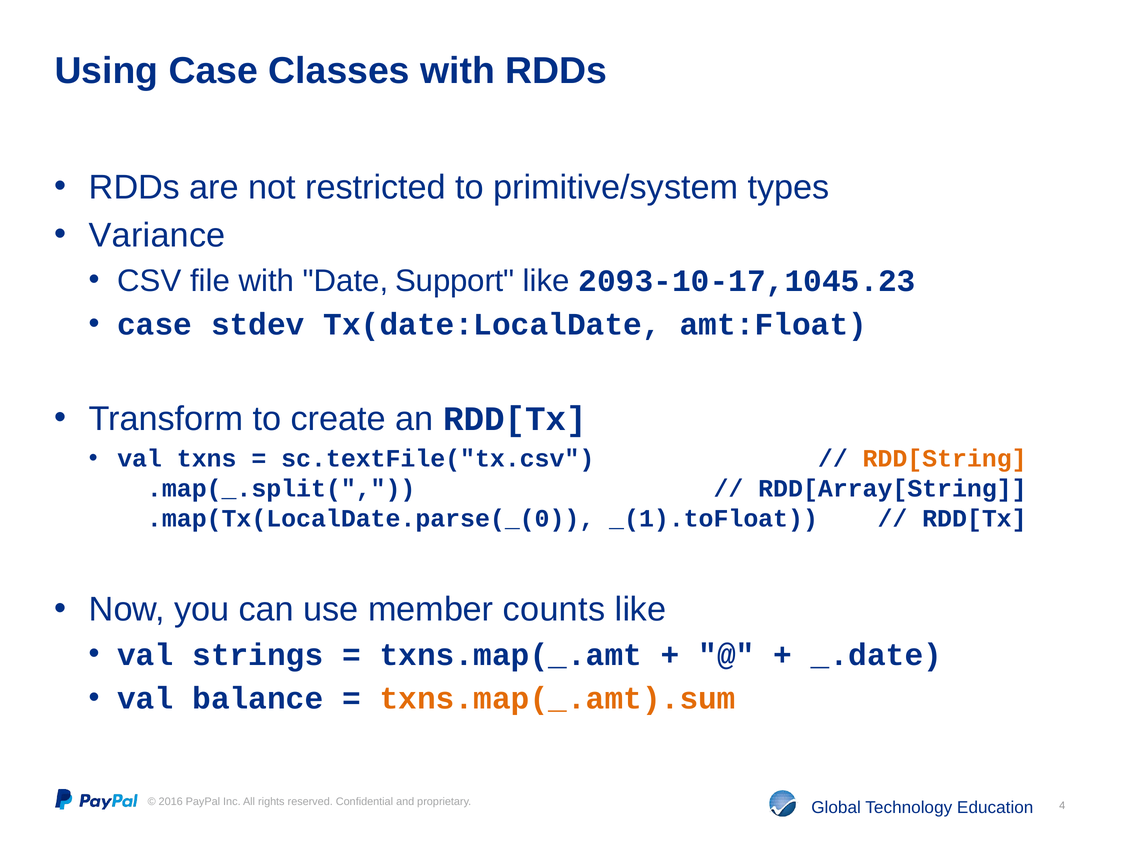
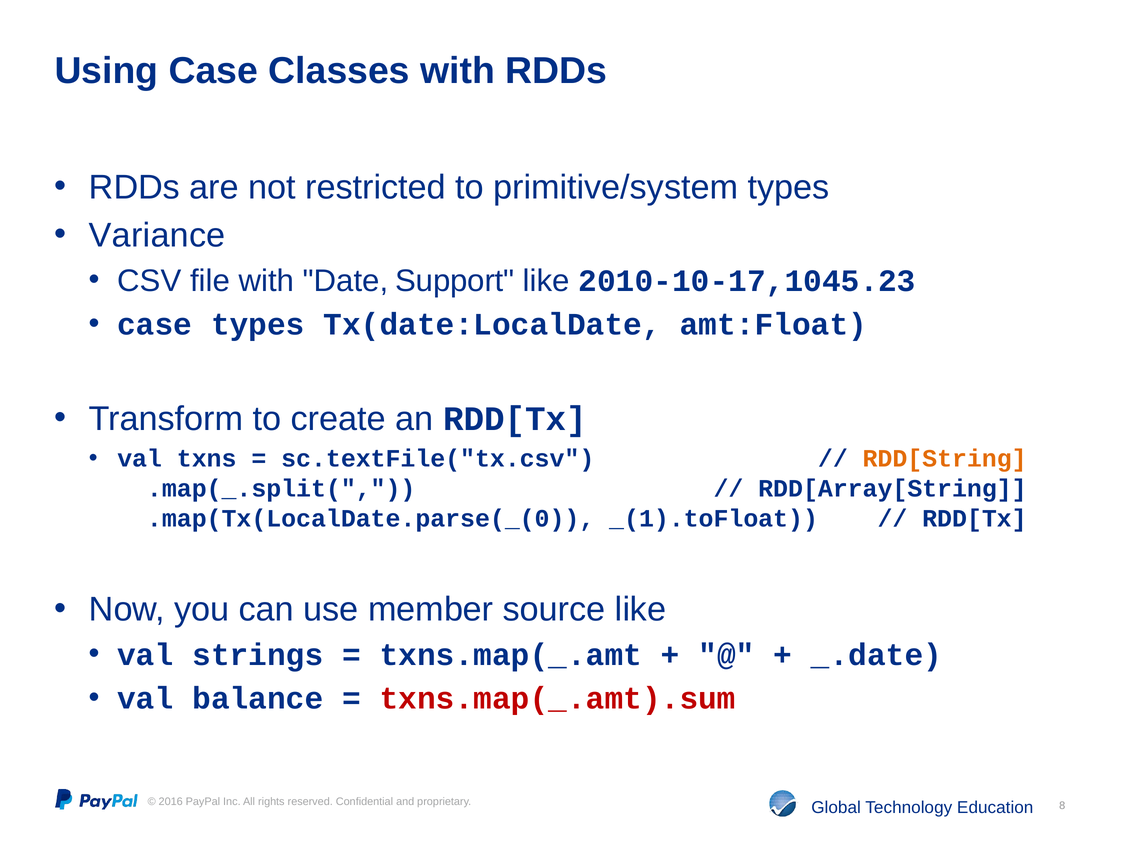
2093-10-17,1045.23: 2093-10-17,1045.23 -> 2010-10-17,1045.23 (747, 281)
case stdev: stdev -> types (258, 324)
counts: counts -> source (554, 609)
txns.map(_.amt).sum colour: orange -> red (558, 698)
4: 4 -> 8 (1062, 805)
